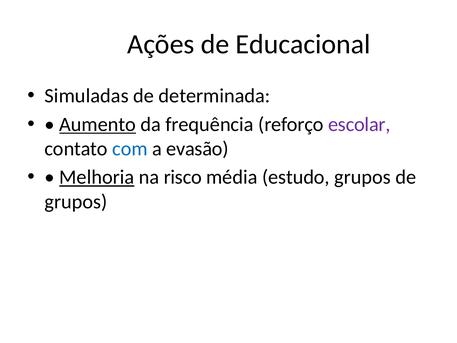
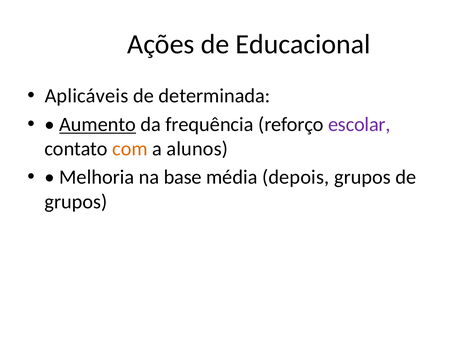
Simuladas: Simuladas -> Aplicáveis (87, 96)
com colour: blue -> orange (130, 149)
evasão: evasão -> alunos (197, 149)
Melhoria underline: present -> none (97, 177)
risco: risco -> base (183, 177)
estudo: estudo -> depois (296, 177)
